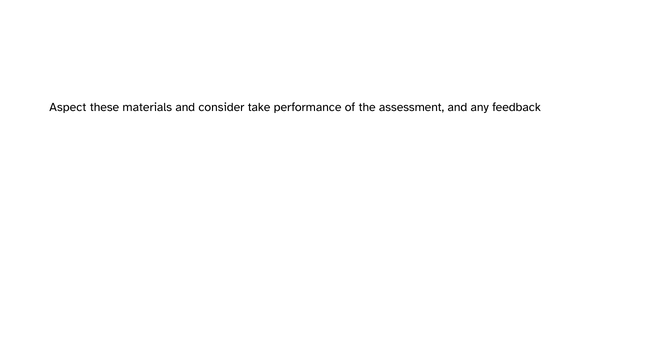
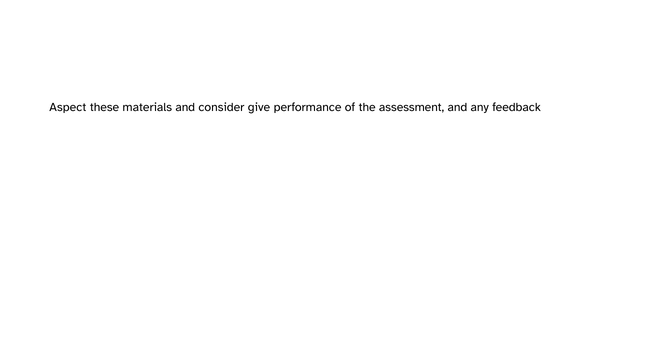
take: take -> give (259, 107)
